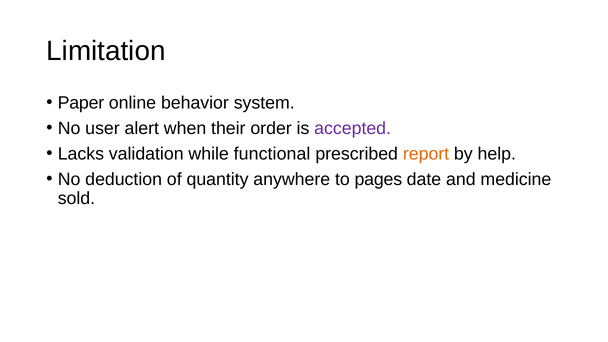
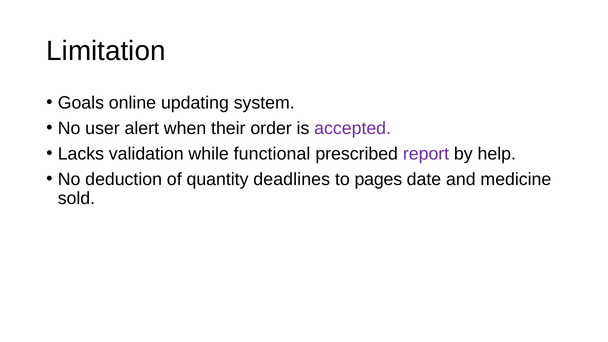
Paper: Paper -> Goals (81, 103)
behavior: behavior -> updating (195, 103)
report colour: orange -> purple (426, 154)
anywhere: anywhere -> deadlines (292, 179)
